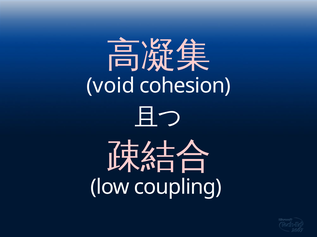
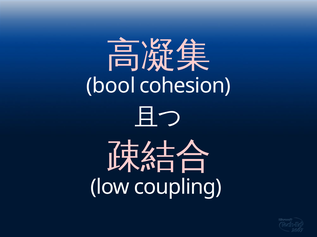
void: void -> bool (111, 86)
